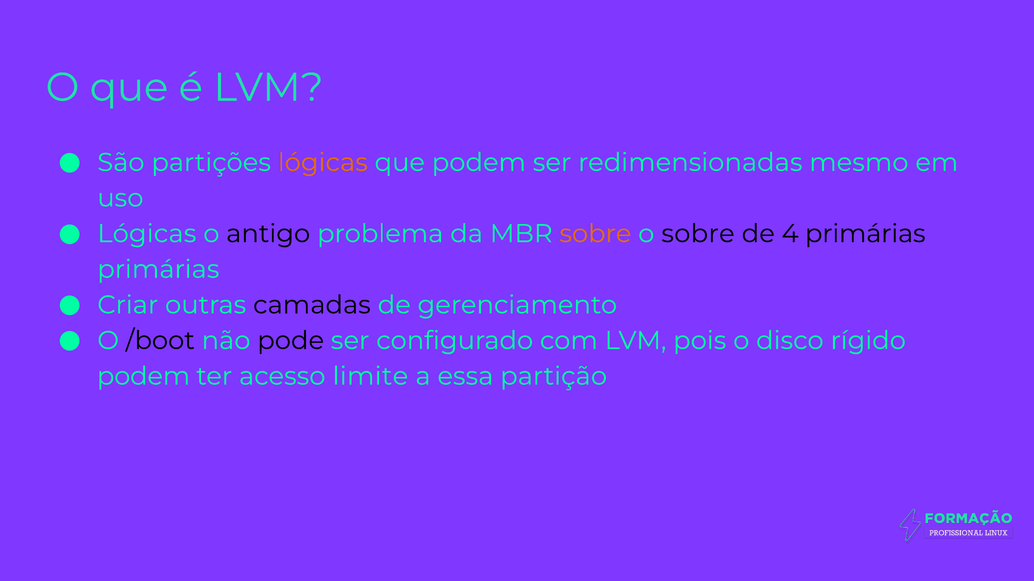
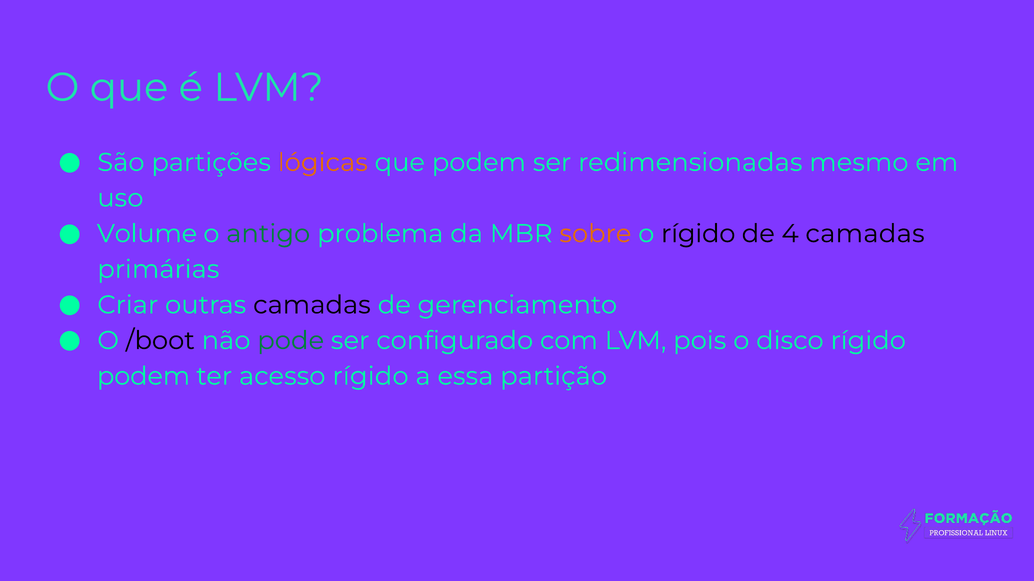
Lógicas: Lógicas -> Volume (147, 234)
antigo colour: black -> green (268, 234)
o sobre: sobre -> rígido (698, 234)
4 primárias: primárias -> camadas (865, 234)
pode colour: black -> green (291, 341)
acesso limite: limite -> rígido (370, 377)
